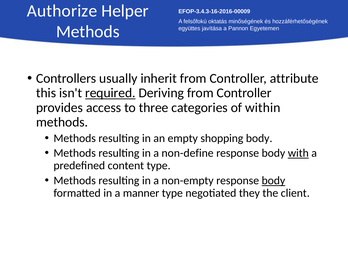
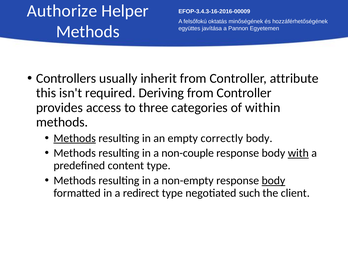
required underline: present -> none (110, 93)
Methods underline: none -> present (75, 138)
shopping: shopping -> correctly (222, 138)
non-define: non-define -> non-couple (188, 153)
manner: manner -> redirect (141, 193)
they: they -> such (249, 193)
